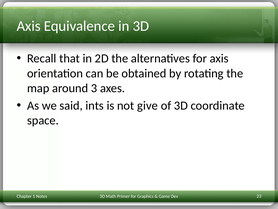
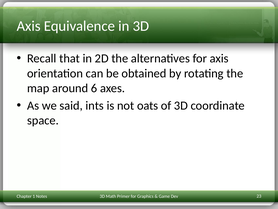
3: 3 -> 6 (94, 88)
give: give -> oats (148, 105)
